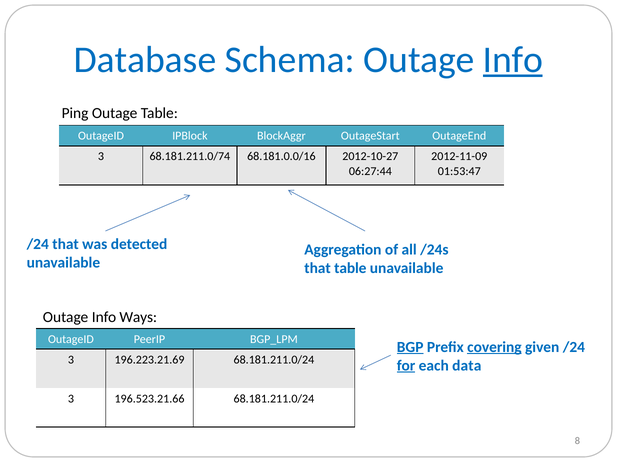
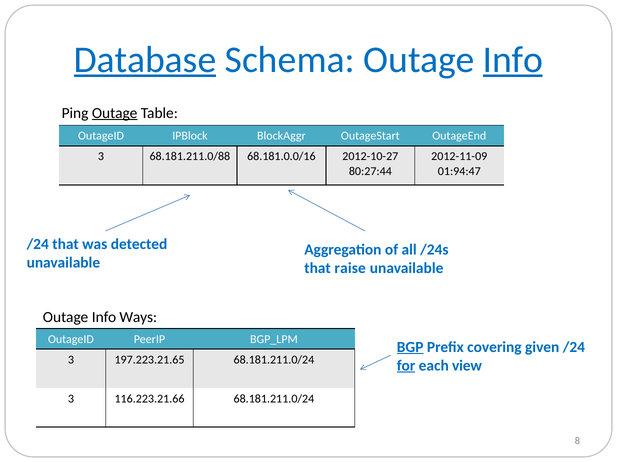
Database underline: none -> present (145, 60)
Outage underline: none -> present (115, 113)
68.181.211.0/74: 68.181.211.0/74 -> 68.181.211.0/88 (190, 157)
06:27:44: 06:27:44 -> 80:27:44 (370, 171)
01:53:47: 01:53:47 -> 01:94:47 (459, 171)
that table: table -> raise (350, 268)
covering underline: present -> none (494, 348)
196.223.21.69: 196.223.21.69 -> 197.223.21.65 (149, 360)
data: data -> view (467, 366)
196.523.21.66: 196.523.21.66 -> 116.223.21.66 (149, 399)
